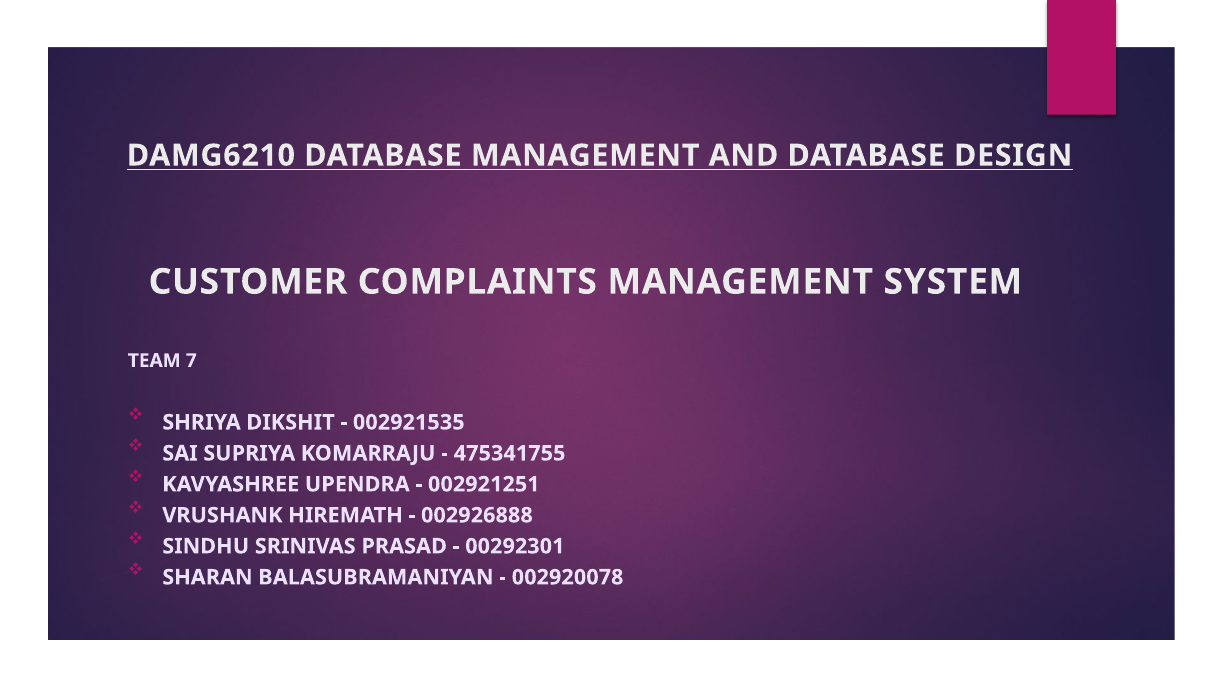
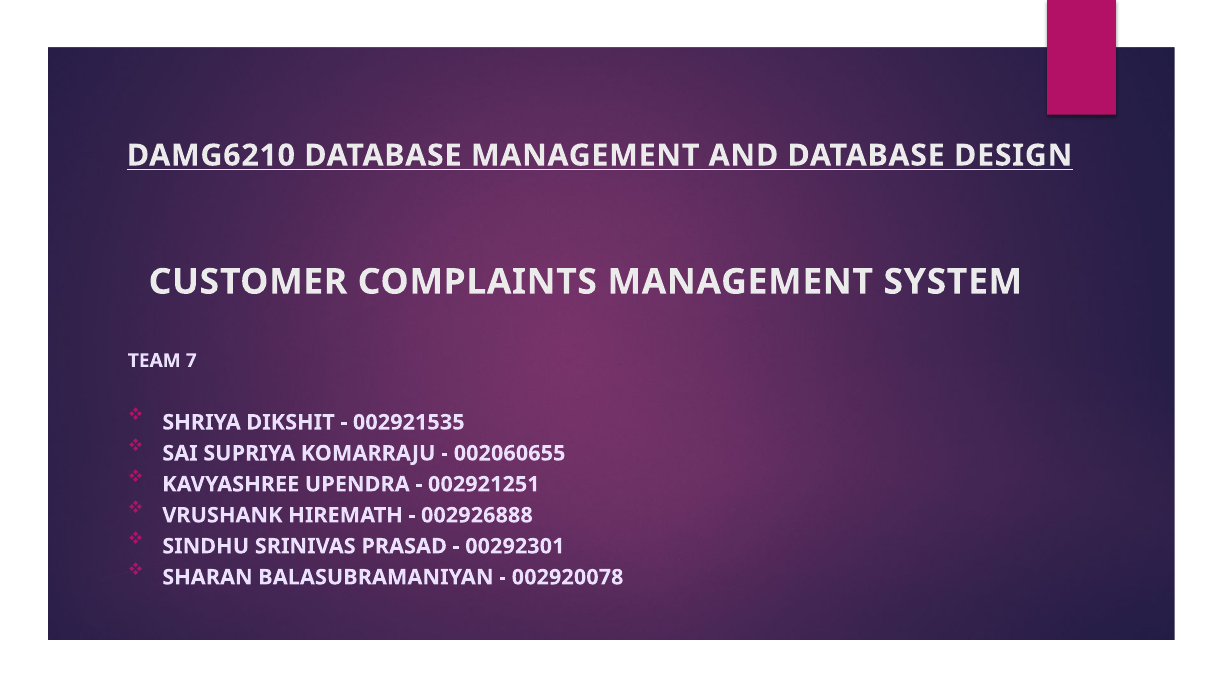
475341755: 475341755 -> 002060655 (510, 453)
